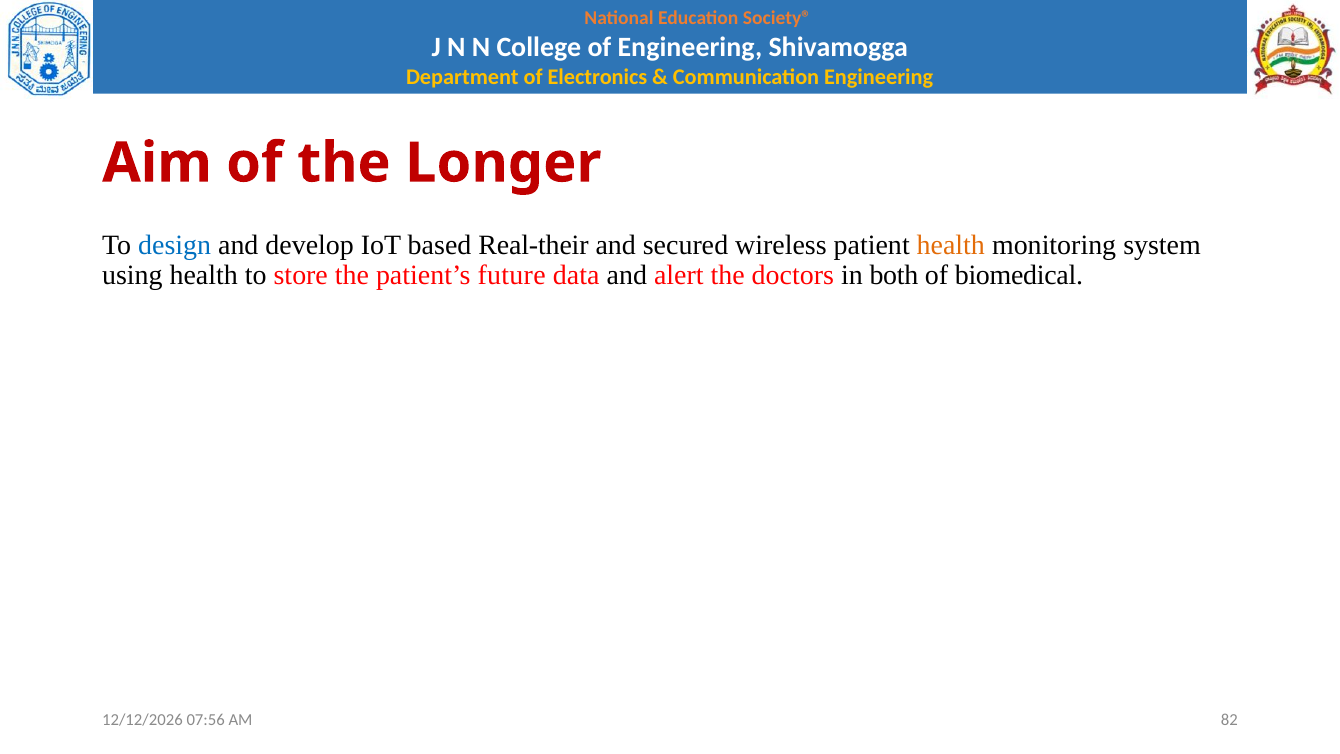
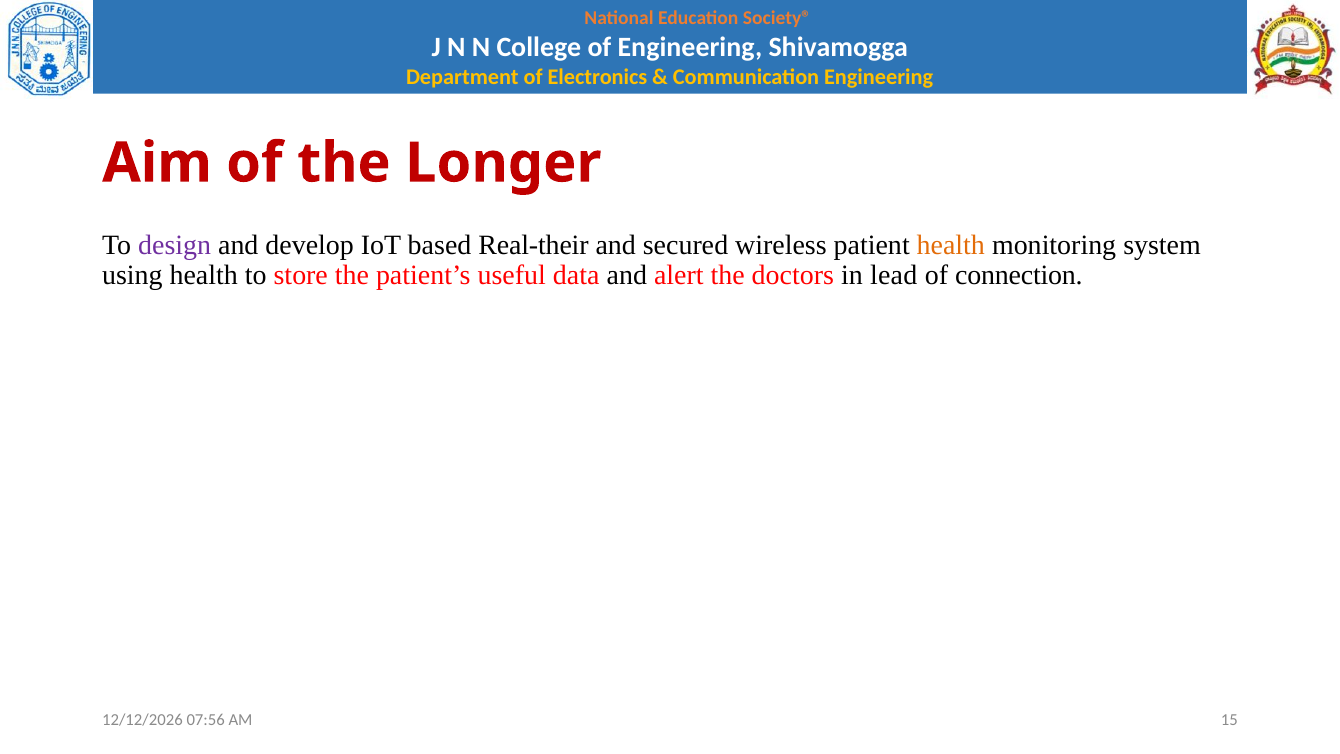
design colour: blue -> purple (175, 245)
future: future -> useful (512, 275)
both: both -> lead (894, 275)
biomedical: biomedical -> connection (1019, 275)
82: 82 -> 15 (1229, 720)
